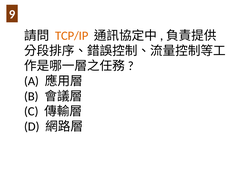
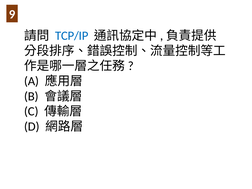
TCP/IP colour: orange -> blue (72, 36)
